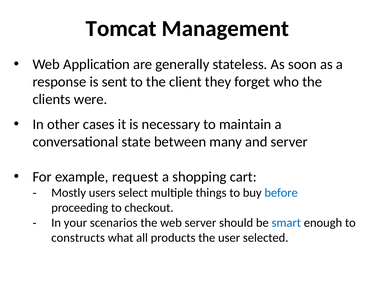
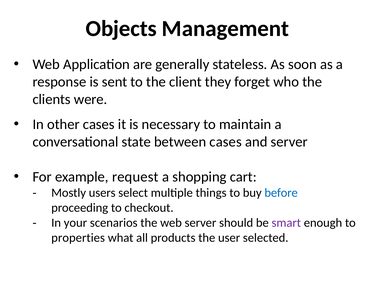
Tomcat: Tomcat -> Objects (121, 29)
between many: many -> cases (226, 142)
smart colour: blue -> purple (286, 223)
constructs: constructs -> properties (78, 238)
